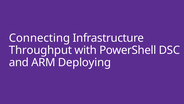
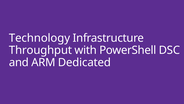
Connecting: Connecting -> Technology (39, 38)
Deploying: Deploying -> Dedicated (84, 62)
